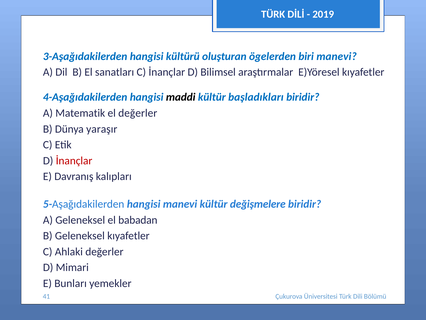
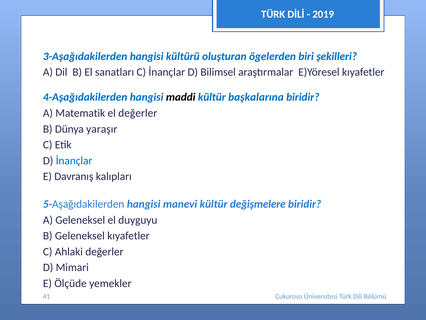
biri manevi: manevi -> şekilleri (337, 56)
başladıkları: başladıkları -> başkalarına (256, 97)
İnançlar colour: red -> blue (74, 160)
babadan: babadan -> duyguyu (138, 220)
Bunları: Bunları -> Ölçüde (71, 283)
